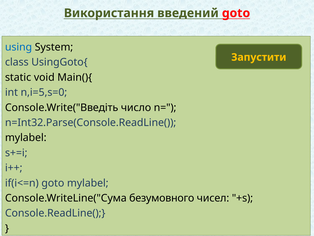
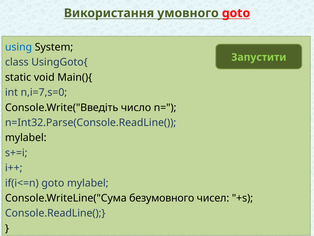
введений: введений -> умовного (188, 13)
Запустити colour: yellow -> light green (259, 57)
n,i=5,s=0: n,i=5,s=0 -> n,i=7,s=0 (44, 92)
